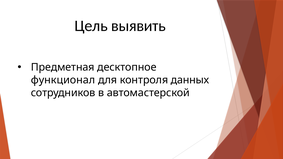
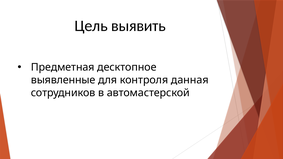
функционал: функционал -> выявленные (63, 80)
данных: данных -> данная (190, 80)
